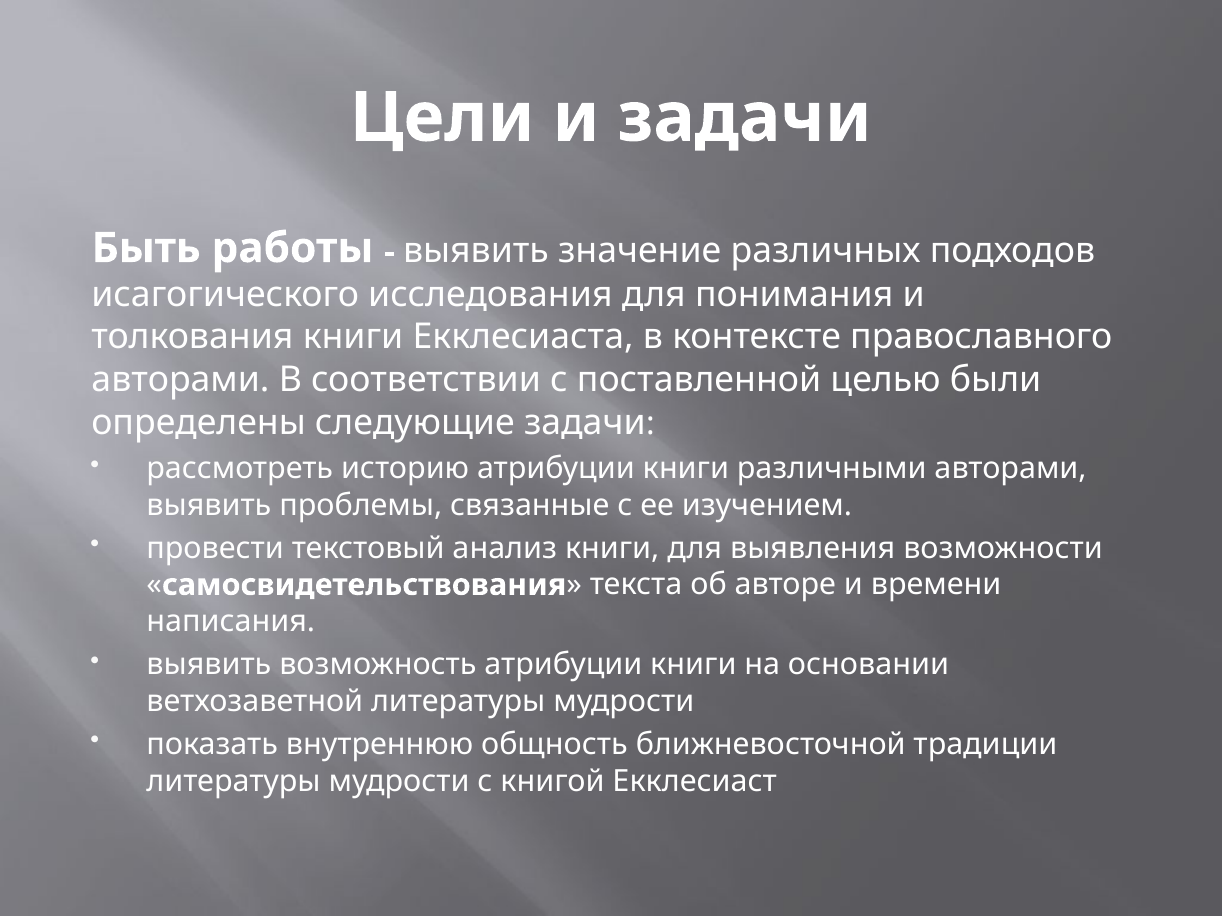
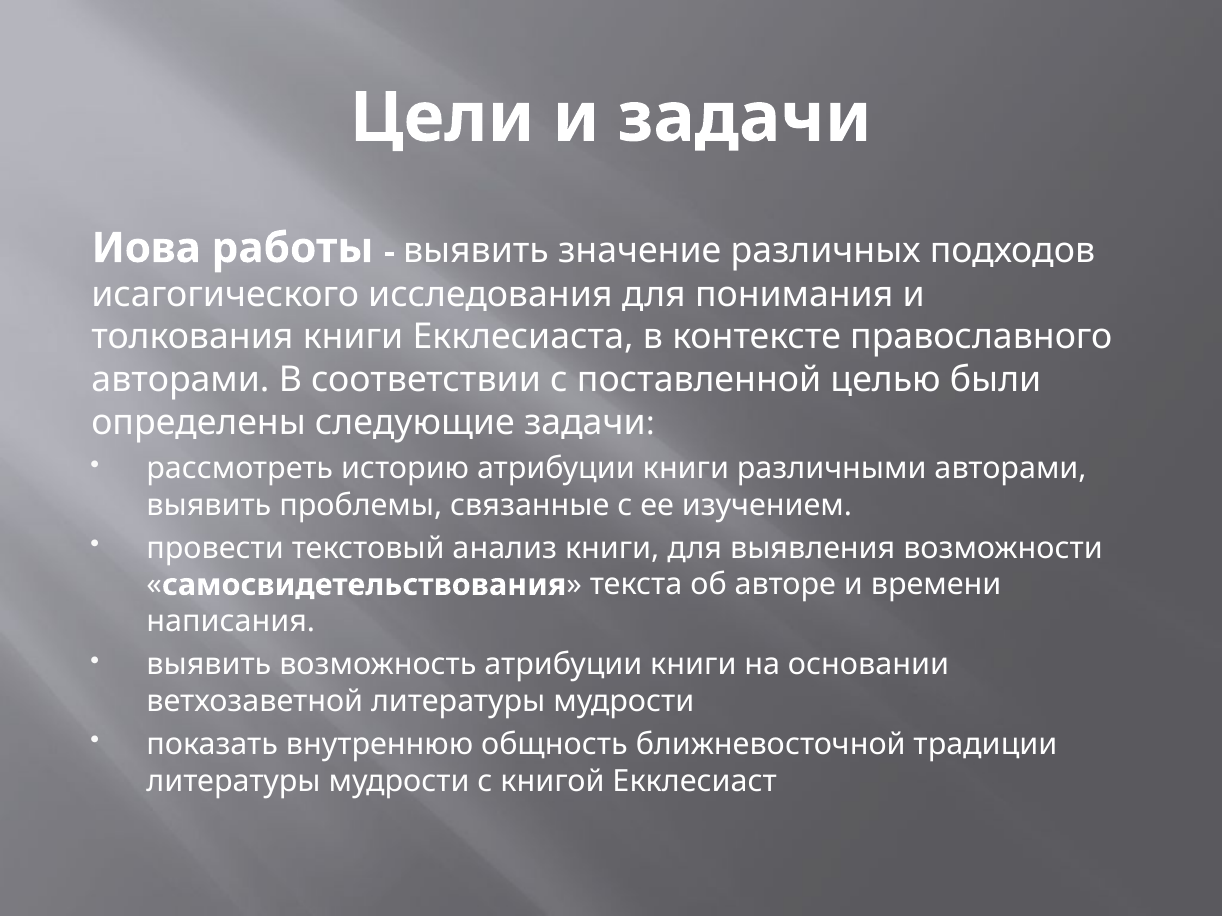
Быть: Быть -> Иова (146, 248)
